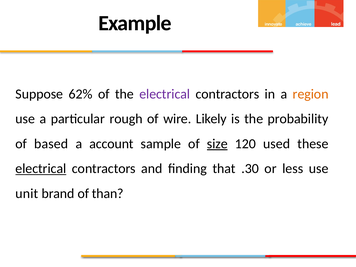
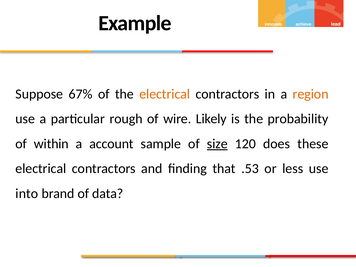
62%: 62% -> 67% (81, 94)
electrical colour: purple -> orange (165, 94)
based: based -> within (51, 144)
used: used -> does (277, 144)
electrical underline: present -> none (41, 169)
.30: .30 -> .53 (250, 169)
unit: unit -> into (27, 194)
than: than -> data (108, 194)
